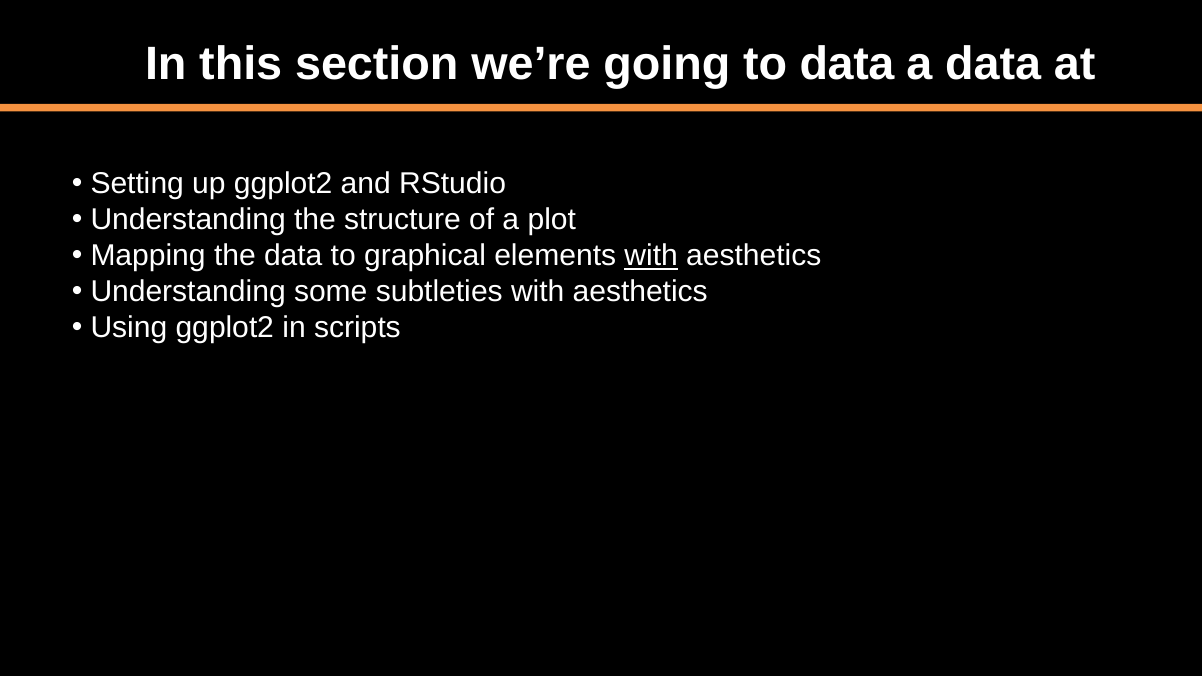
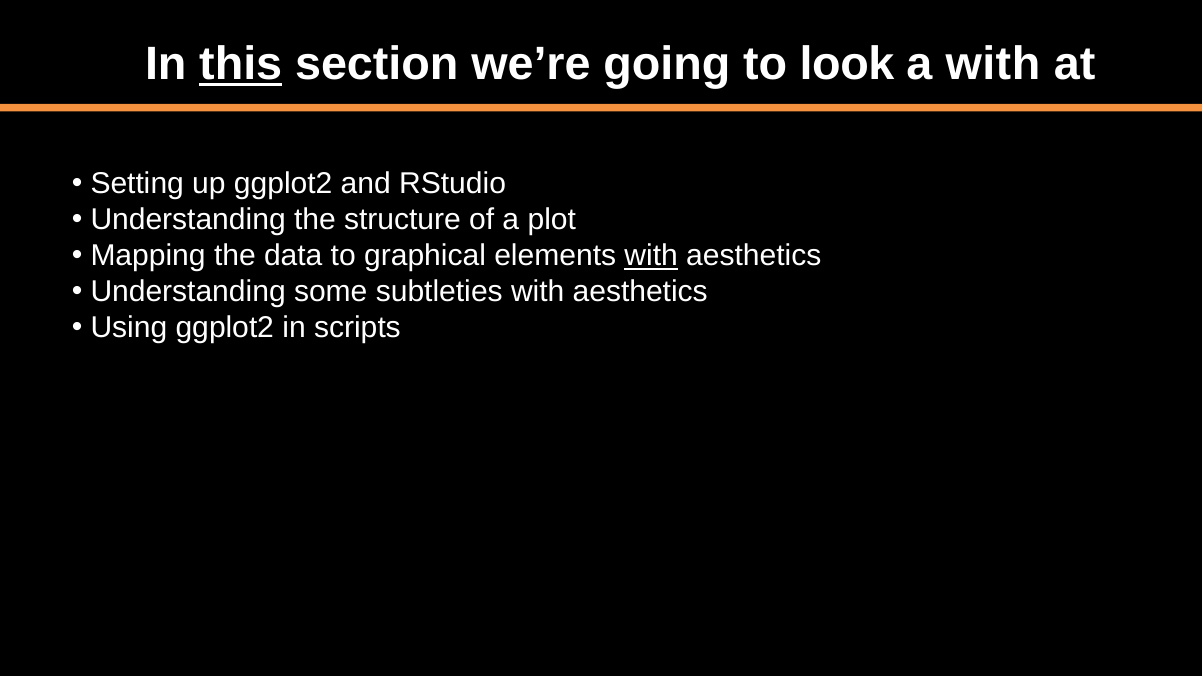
this underline: none -> present (241, 65)
to data: data -> look (847, 65)
a data: data -> with (993, 65)
